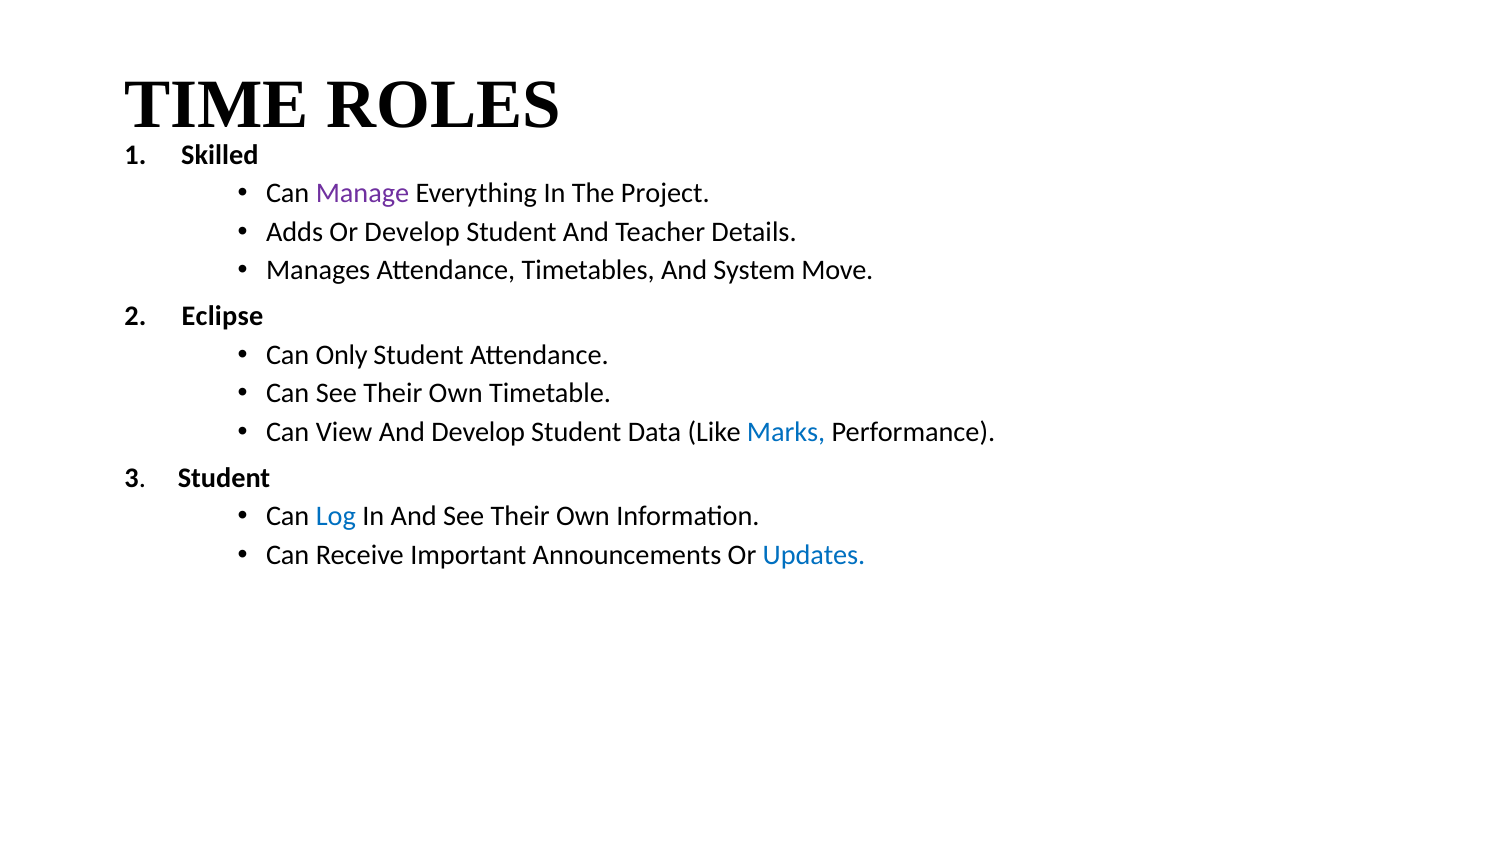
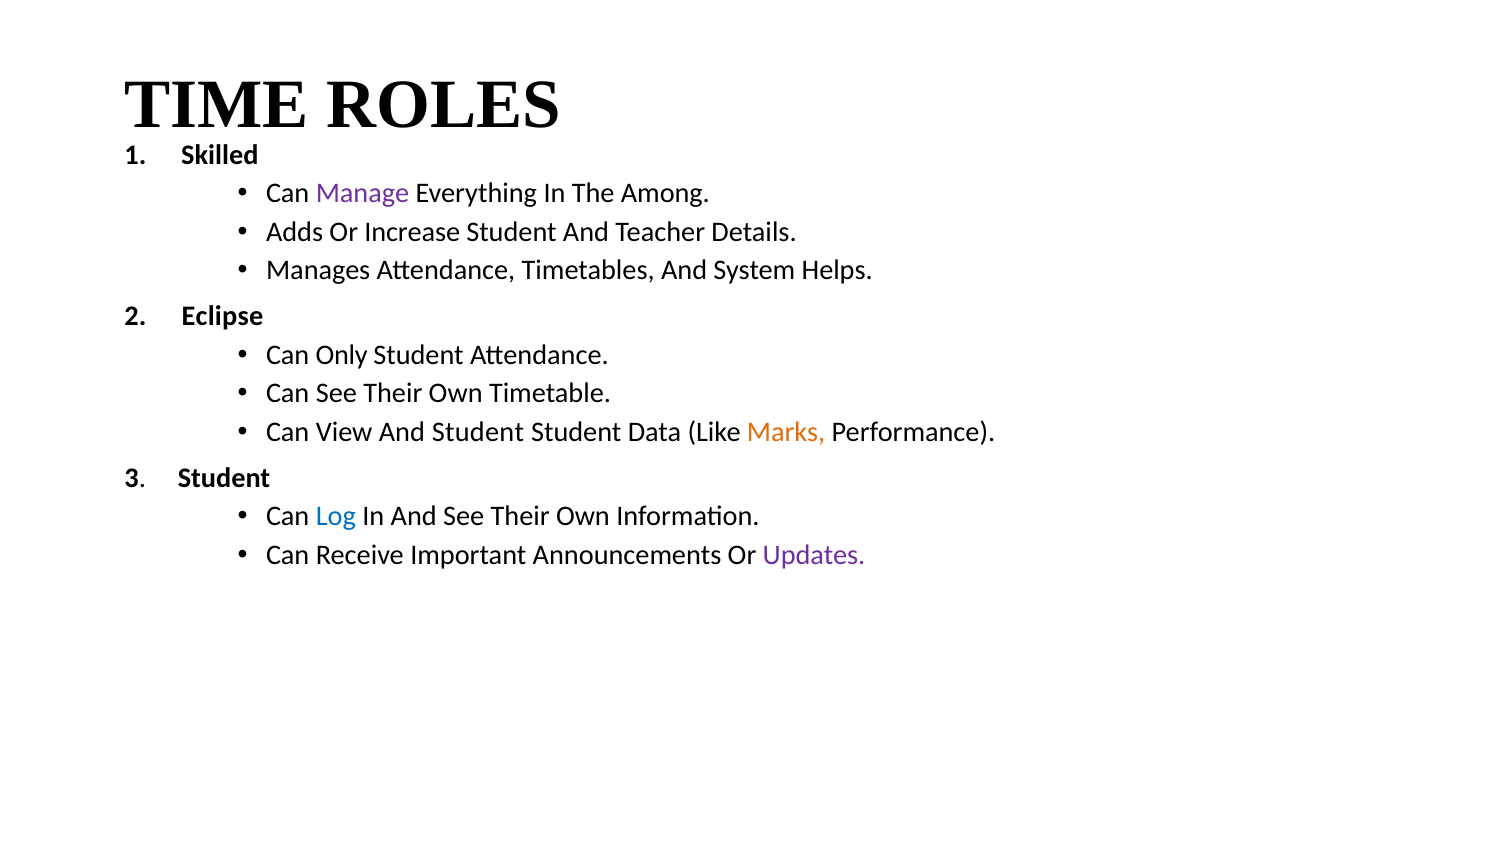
Project: Project -> Among (665, 193)
Or Develop: Develop -> Increase (412, 232)
Move: Move -> Helps (837, 270)
And Develop: Develop -> Student (478, 432)
Marks colour: blue -> orange (786, 432)
Updates colour: blue -> purple (814, 555)
